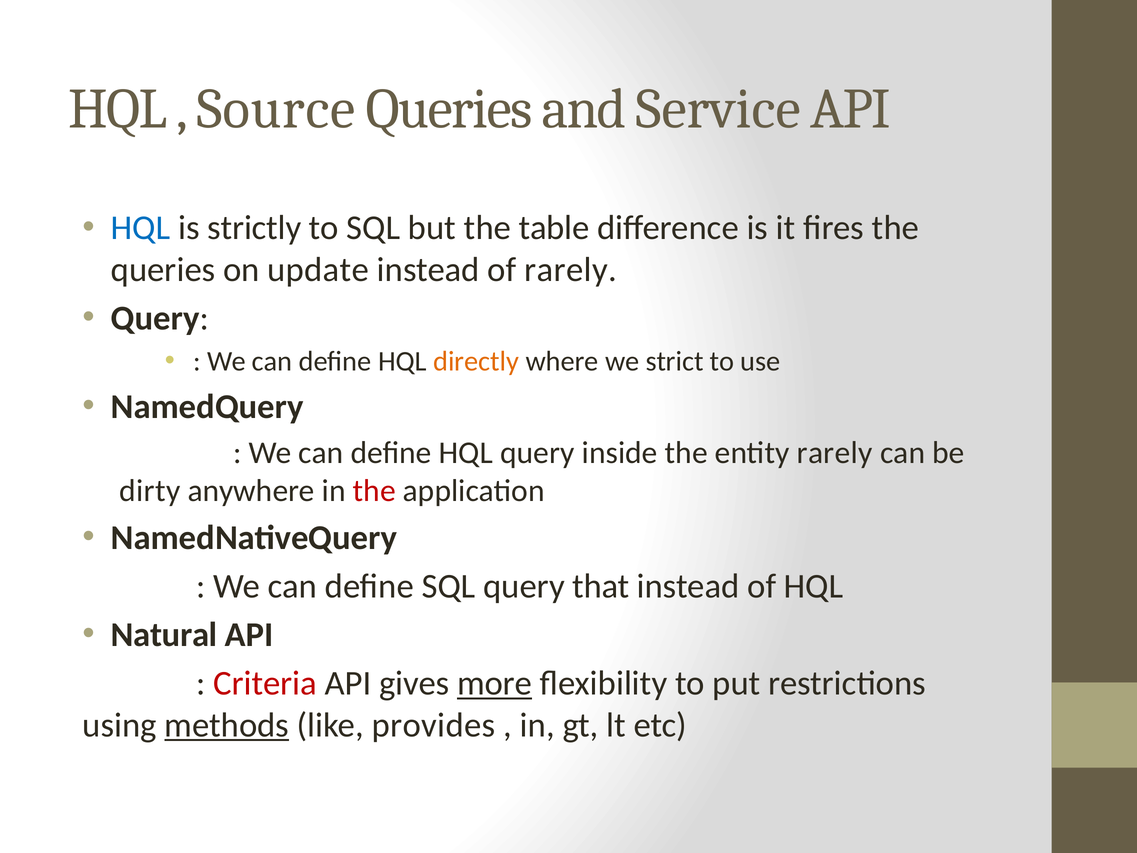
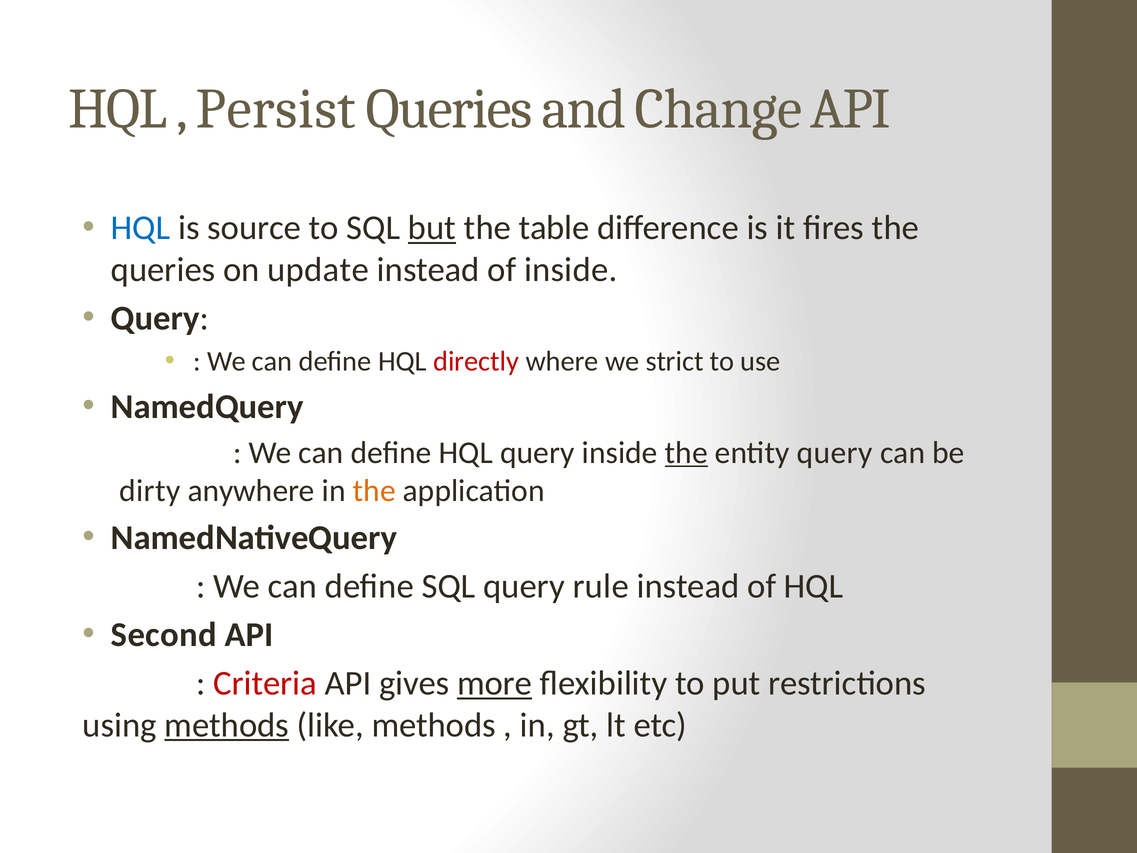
Source: Source -> Persist (276, 109)
Service: Service -> Change (719, 109)
strictly: strictly -> source (254, 228)
but underline: none -> present (432, 228)
of rarely: rarely -> inside (571, 270)
directly colour: orange -> red (476, 361)
the underline: none -> present (686, 453)
entity rarely: rarely -> query (835, 453)
the colour: red -> orange (374, 490)
that: that -> rule (601, 586)
Natural: Natural -> Second (164, 635)
like provides: provides -> methods (434, 725)
